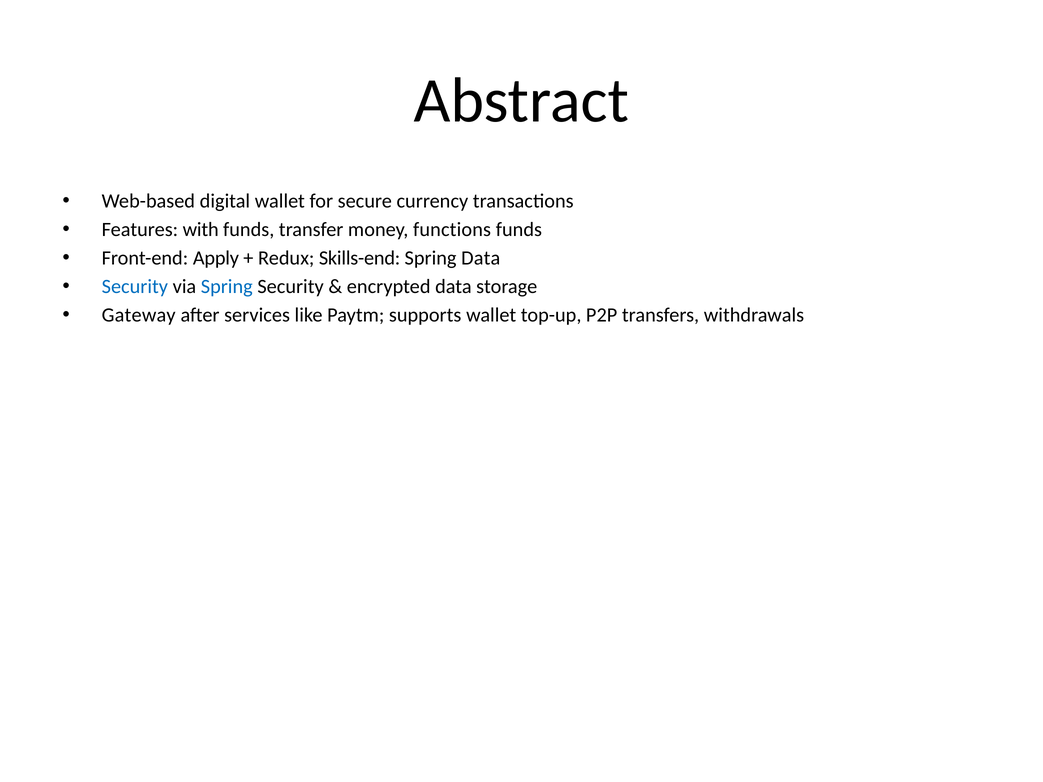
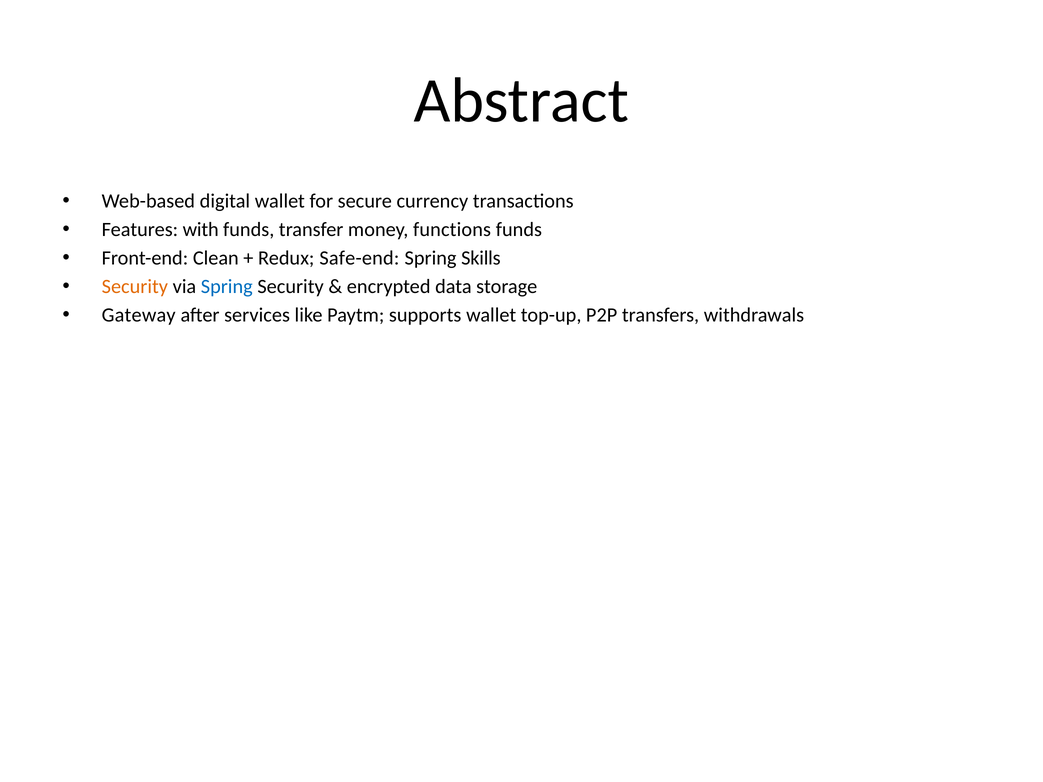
Apply: Apply -> Clean (216, 258)
Skills-end: Skills-end -> Safe-end (359, 258)
Spring Data: Data -> Skills (481, 258)
Security colour: blue -> orange (135, 287)
